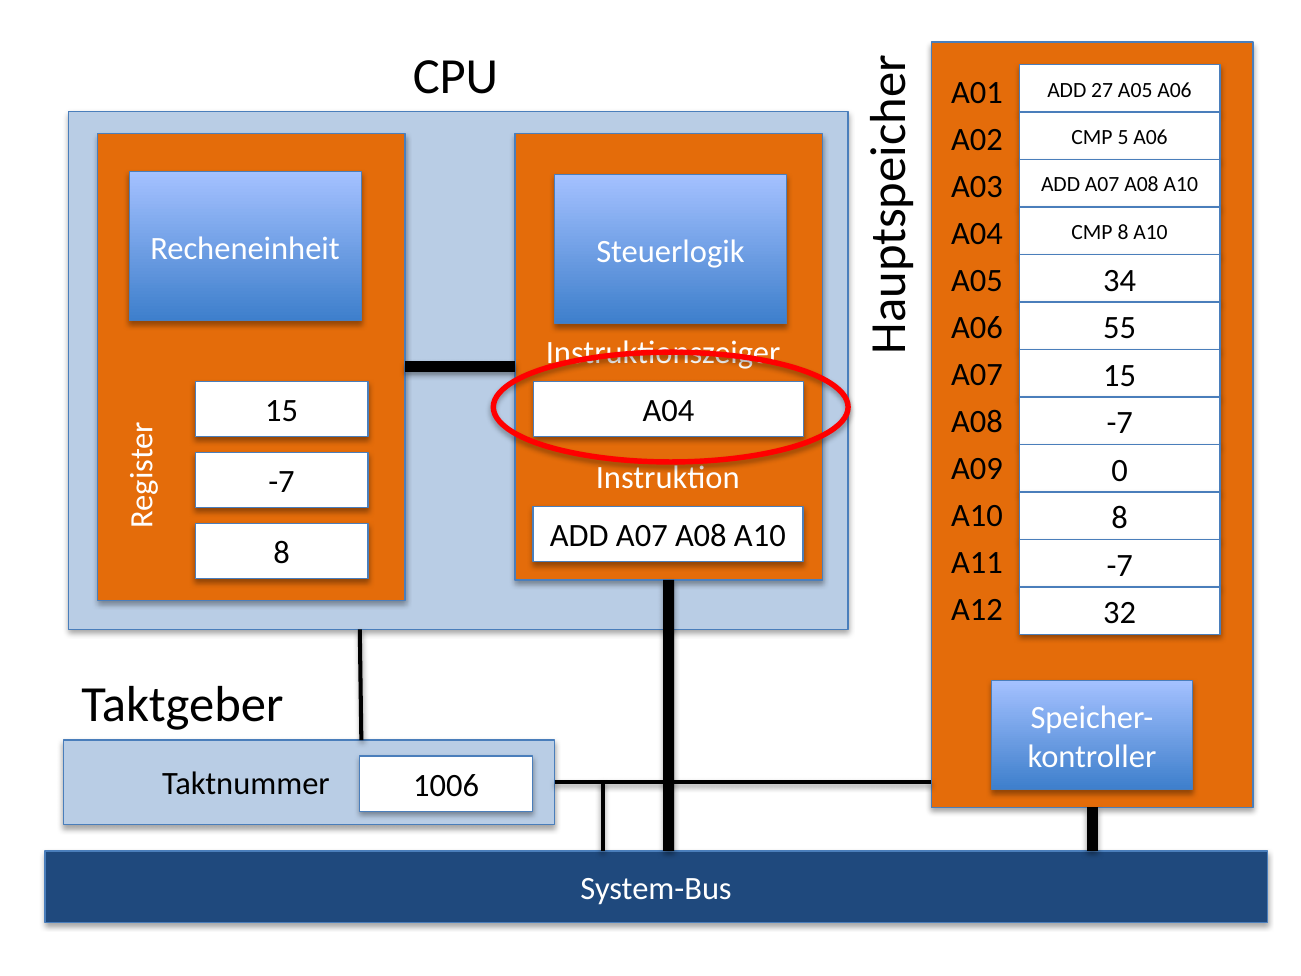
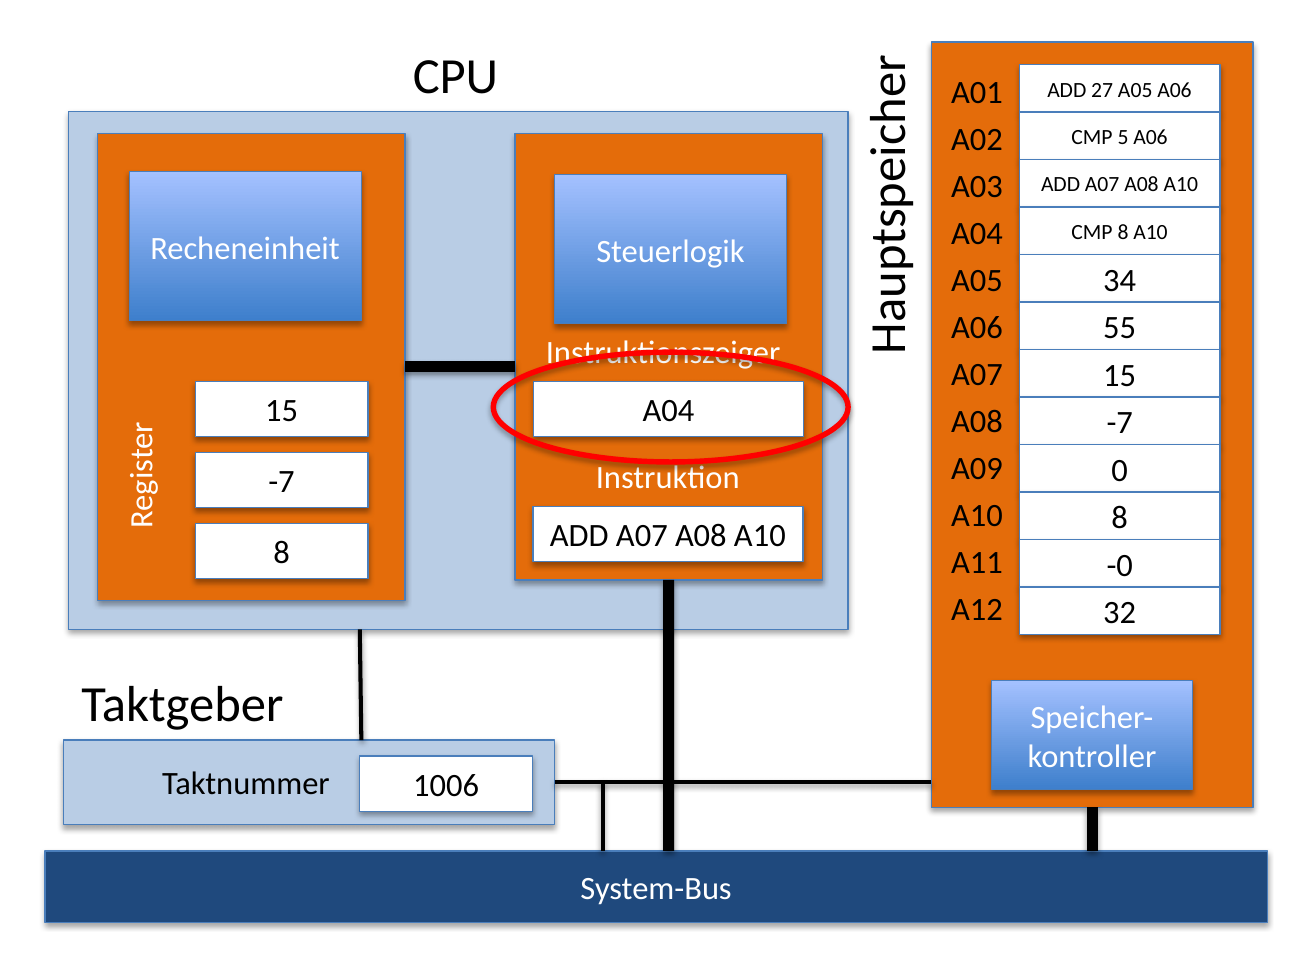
-7: -7 -> -0 (1120, 565)
